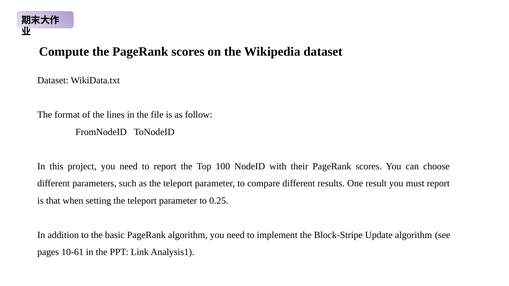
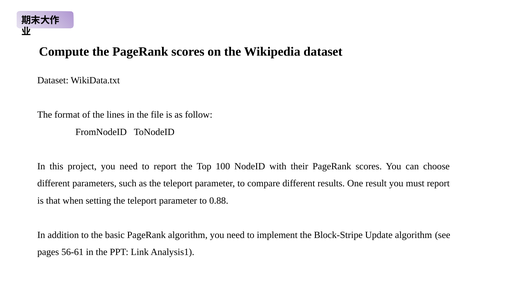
0.25: 0.25 -> 0.88 (219, 201)
10-61: 10-61 -> 56-61 (72, 252)
